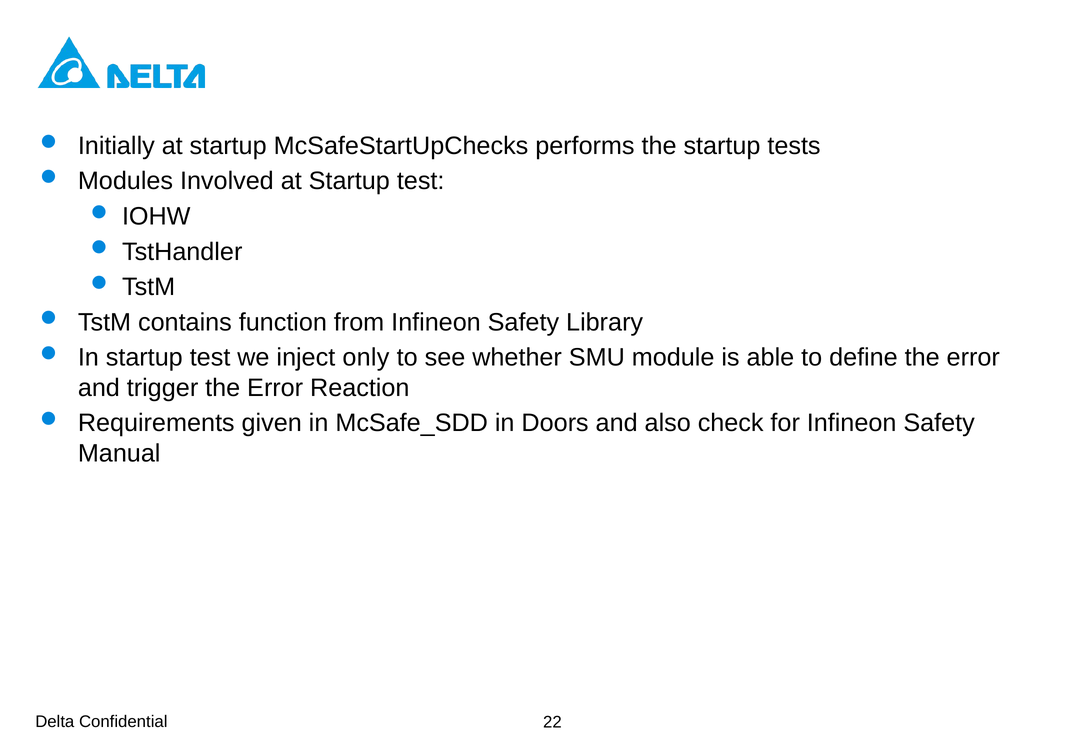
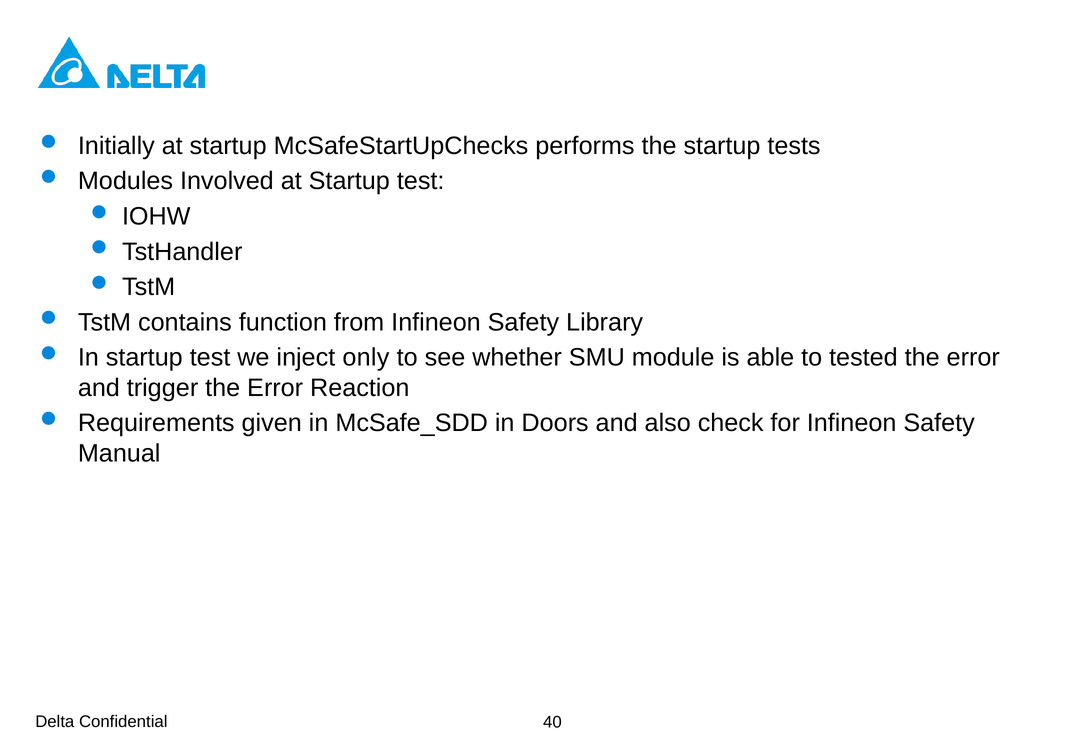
define: define -> tested (863, 358)
22: 22 -> 40 (552, 722)
